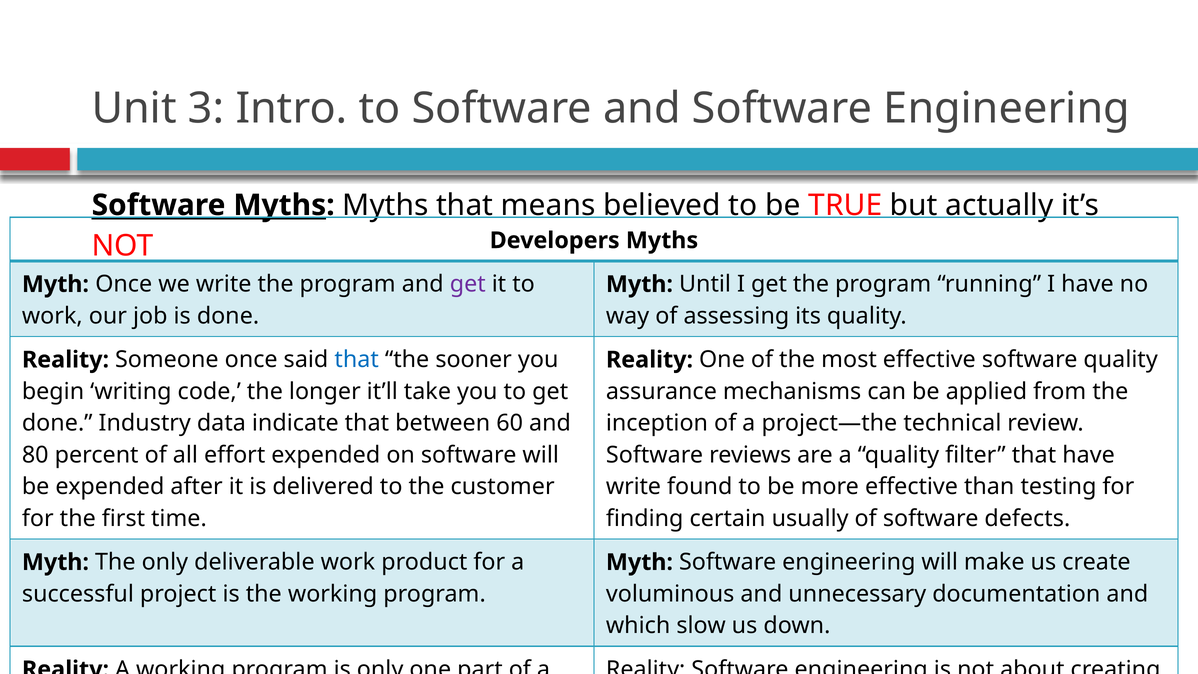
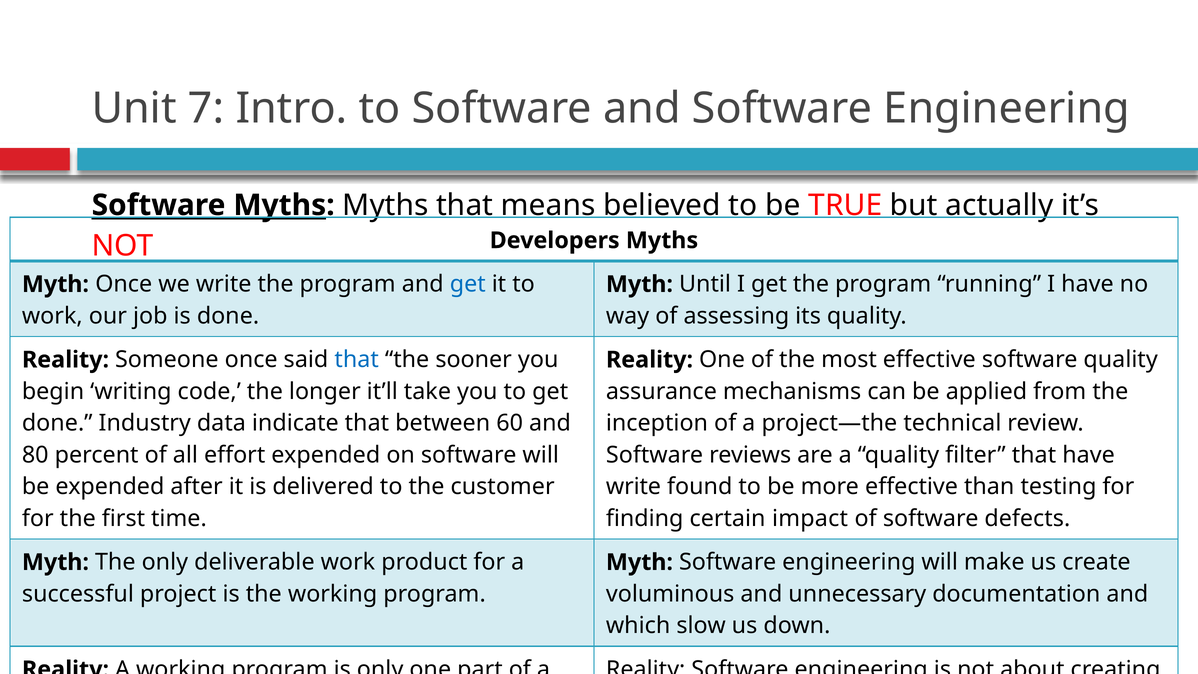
3: 3 -> 7 (206, 108)
get colour: purple -> blue (468, 284)
usually: usually -> impact (810, 518)
